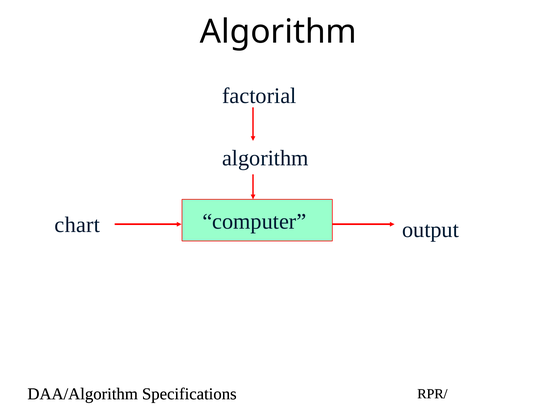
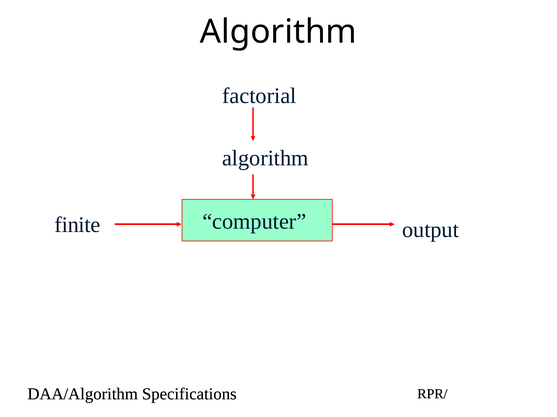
chart: chart -> finite (77, 225)
